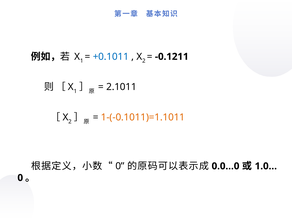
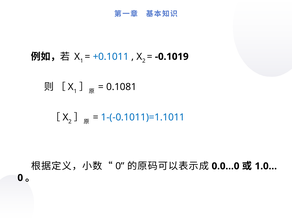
-0.1211: -0.1211 -> -0.1019 (172, 57)
2.1011: 2.1011 -> 0.1081 (121, 87)
1-(-0.1011)=1.1011 colour: orange -> blue (143, 117)
